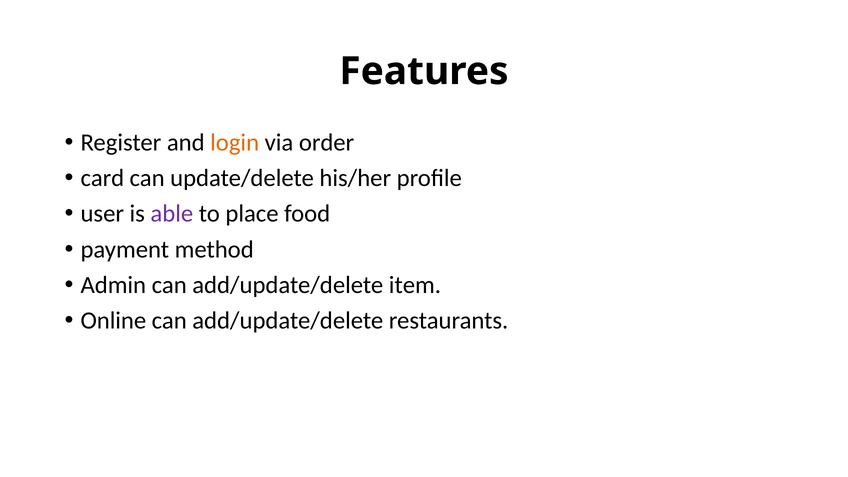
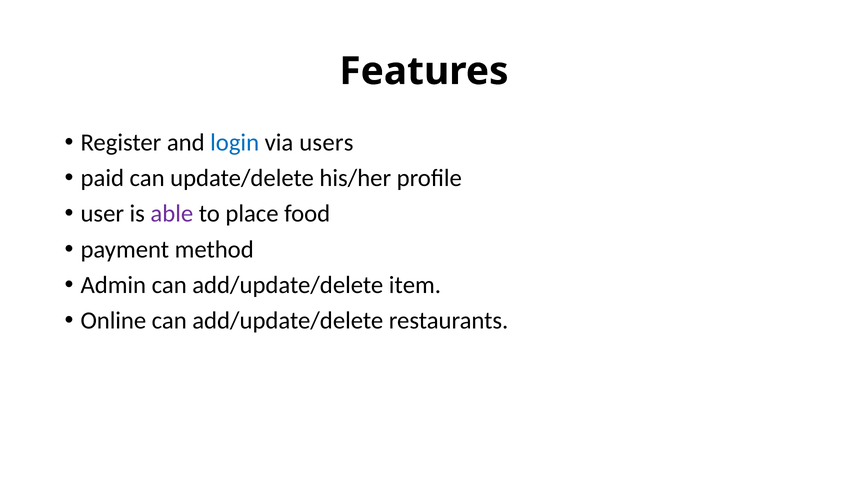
login colour: orange -> blue (235, 143)
order: order -> users (326, 143)
card: card -> paid (102, 178)
